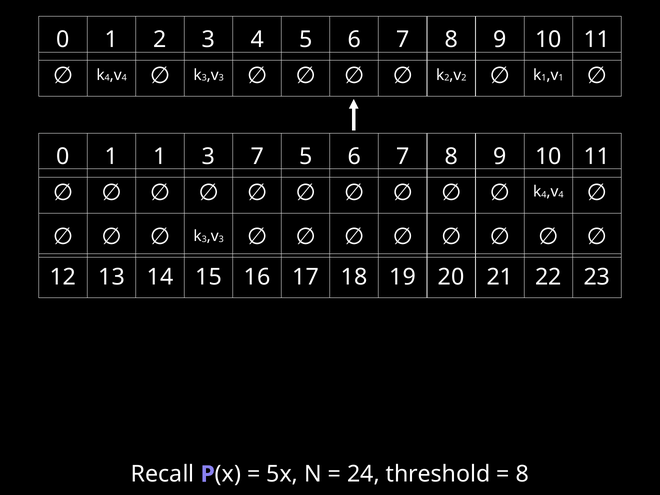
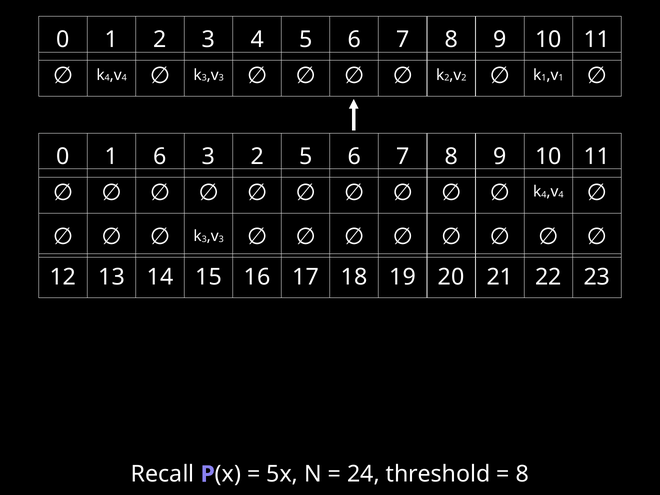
1 1: 1 -> 6 (160, 157)
3 7: 7 -> 2 (257, 157)
